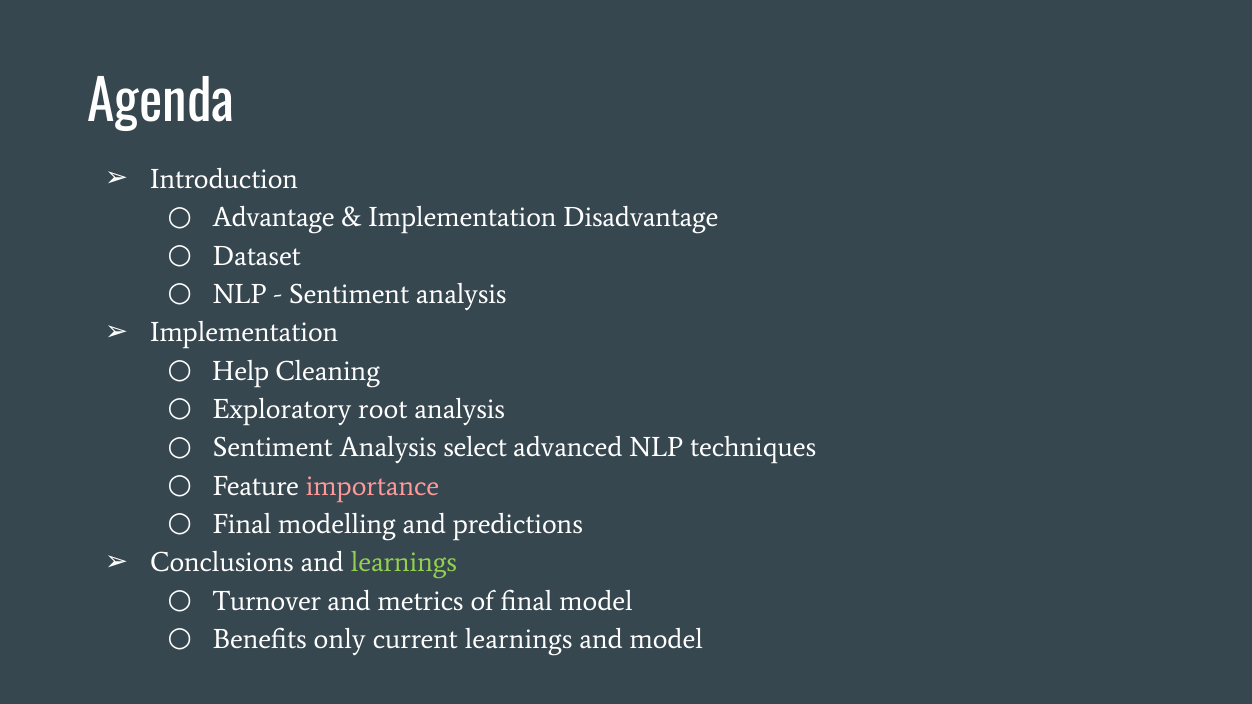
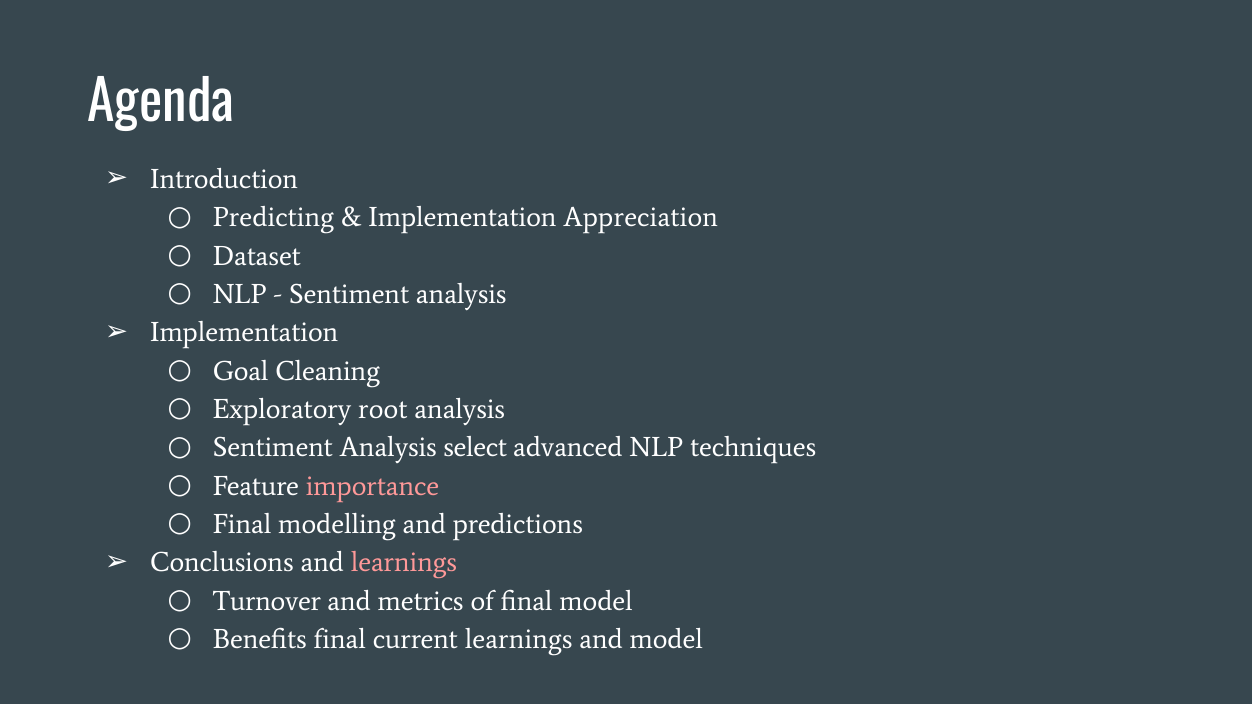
Advantage: Advantage -> Predicting (273, 218)
Disadvantage: Disadvantage -> Appreciation (641, 218)
Help: Help -> Goal (241, 371)
learnings colour: light green -> pink (404, 563)
Benefits only: only -> final (340, 640)
